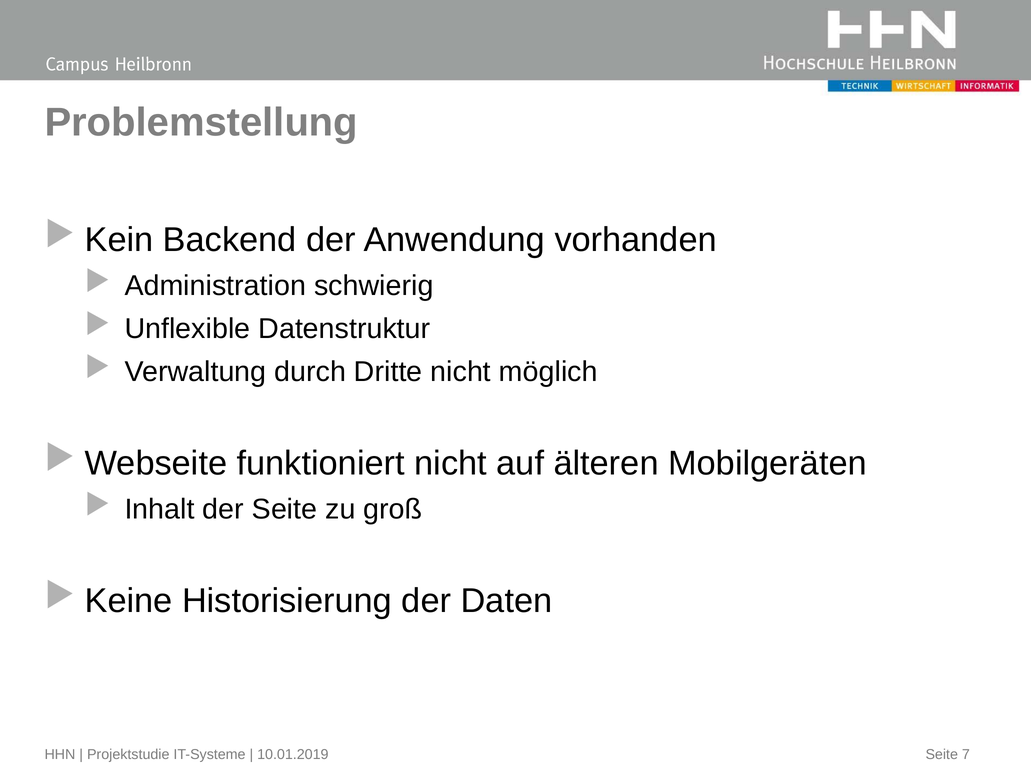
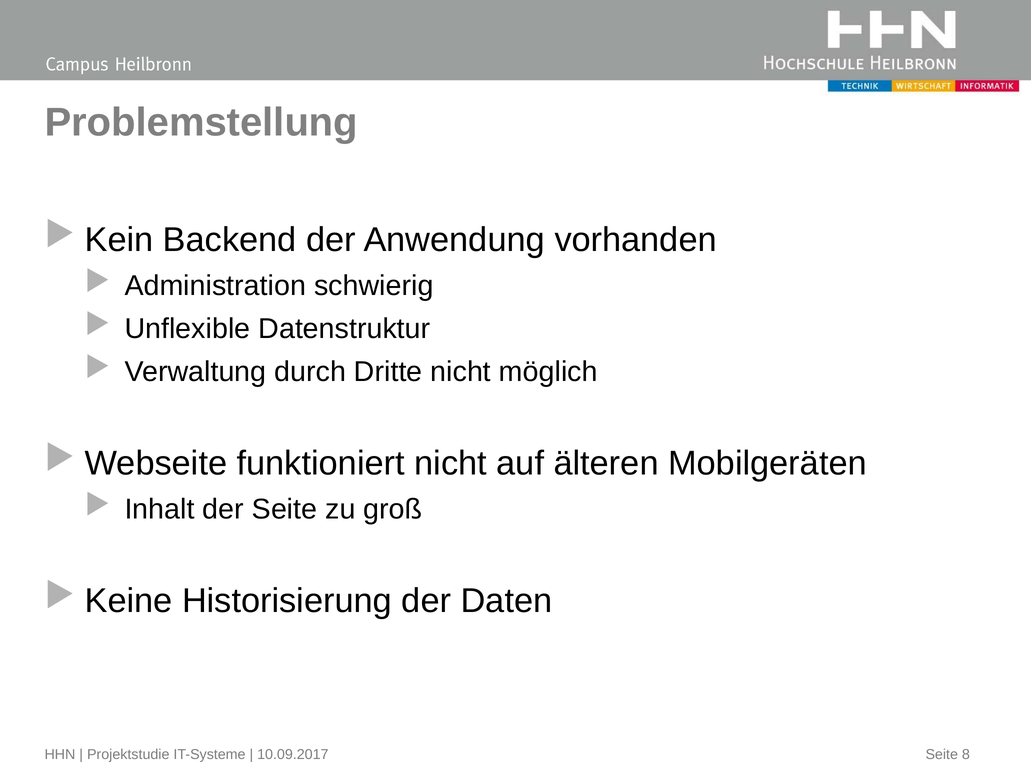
10.01.2019: 10.01.2019 -> 10.09.2017 (293, 755)
7: 7 -> 8 (966, 755)
